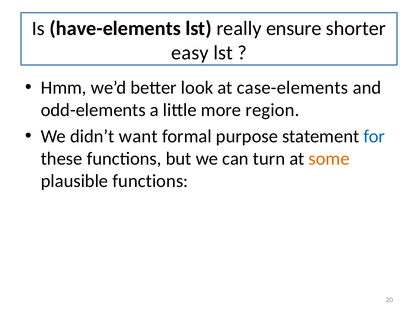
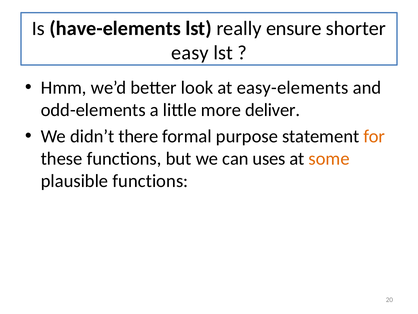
case-elements: case-elements -> easy-elements (293, 88)
region: region -> deliver (273, 110)
want: want -> there (138, 136)
for colour: blue -> orange (374, 136)
turn: turn -> uses (269, 158)
